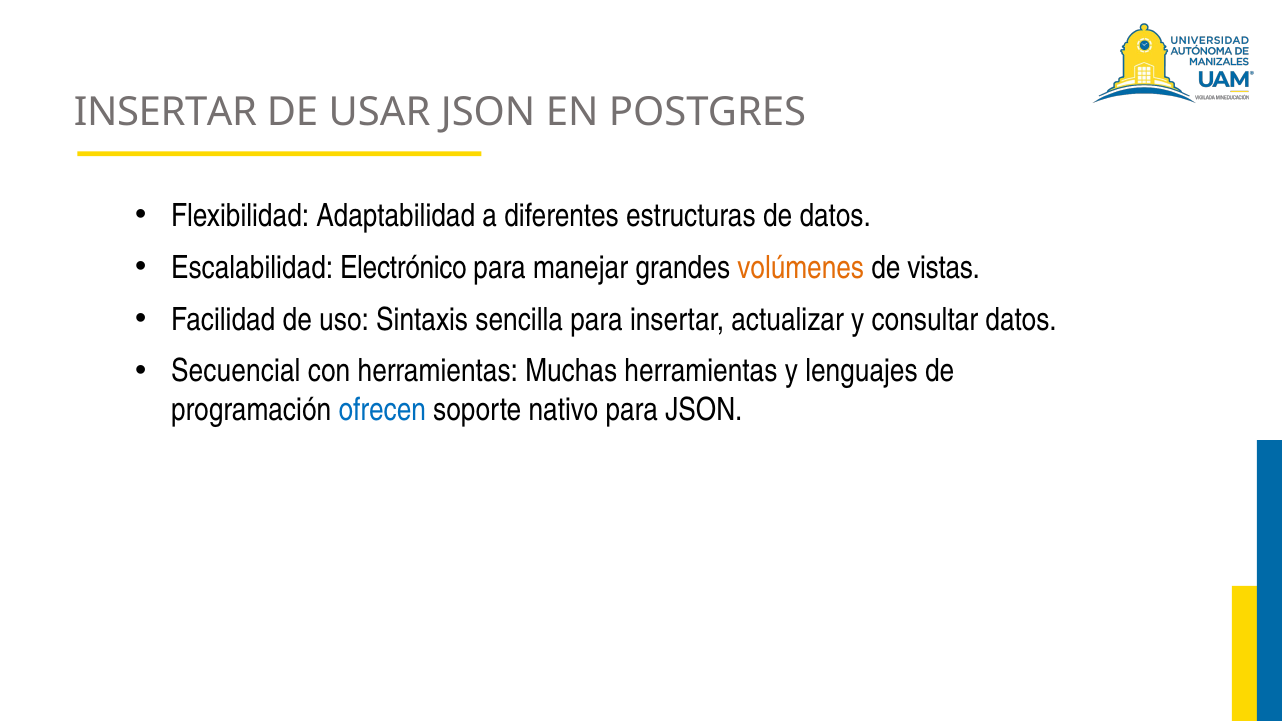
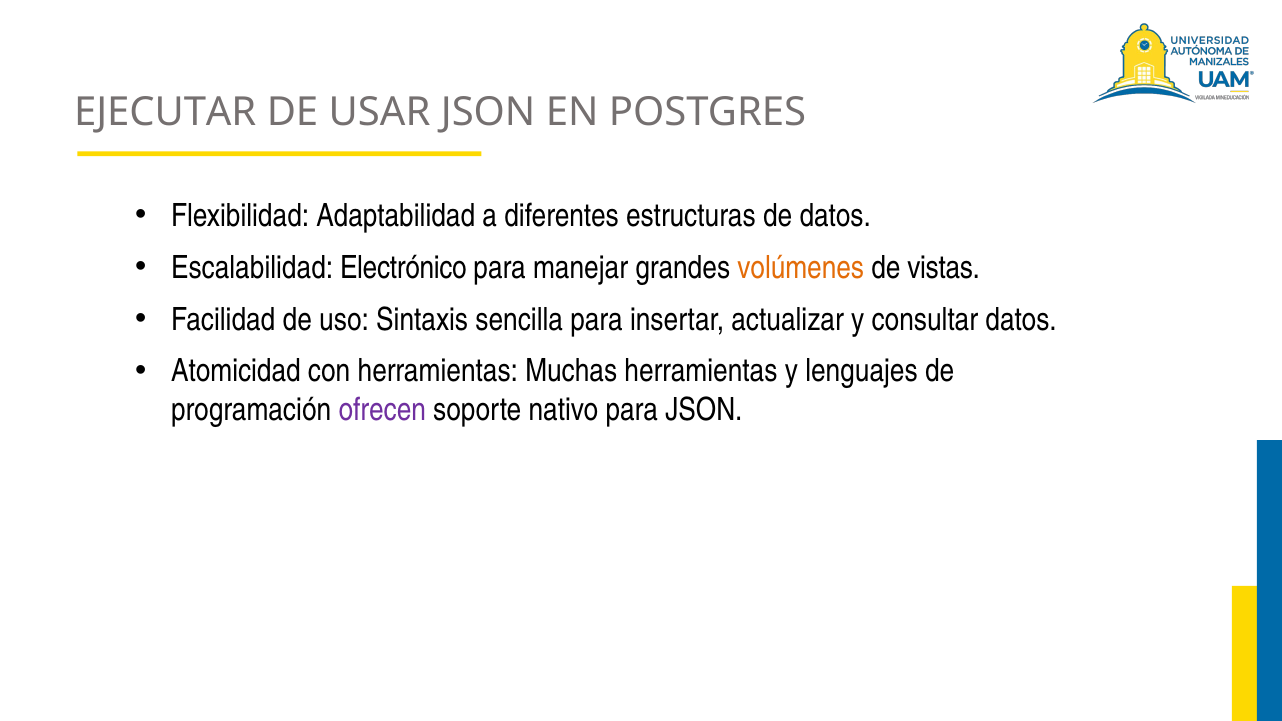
INSERTAR: INSERTAR -> EJECUTAR (165, 112)
Secuencial: Secuencial -> Atomicidad (236, 371)
ofrecen colour: blue -> purple (382, 410)
